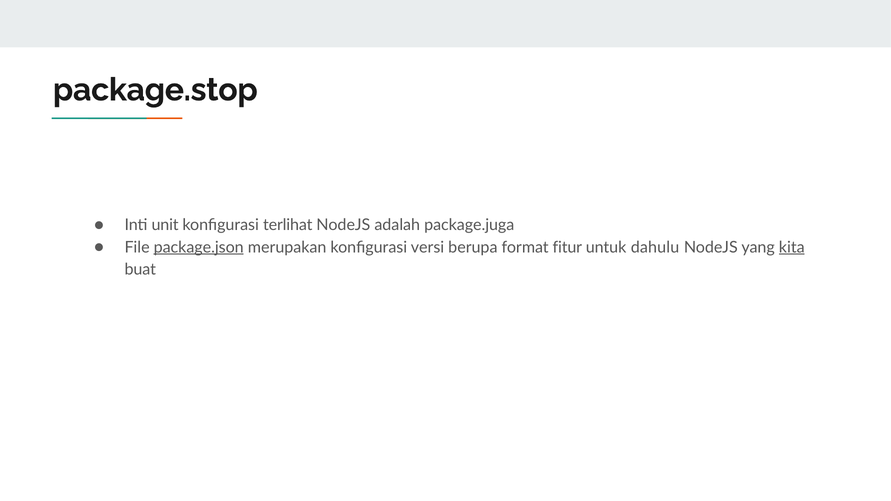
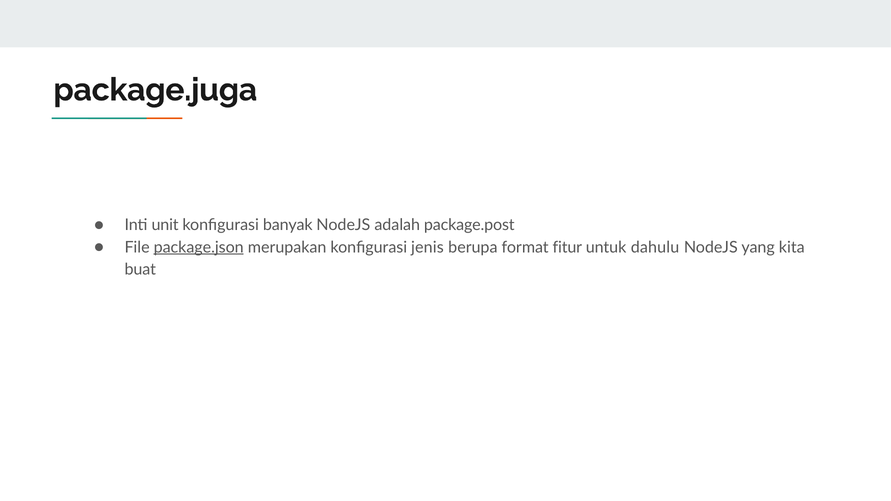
package.stop: package.stop -> package.juga (155, 90)
terlihat: terlihat -> banyak (288, 225)
package.juga: package.juga -> package.post (469, 225)
versi: versi -> jenis (427, 247)
kita underline: present -> none (792, 247)
